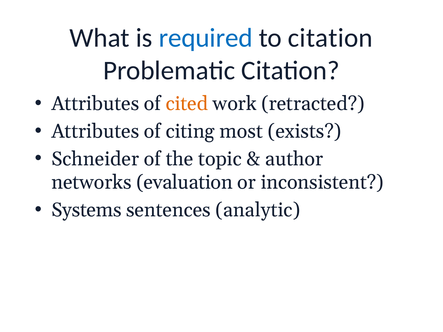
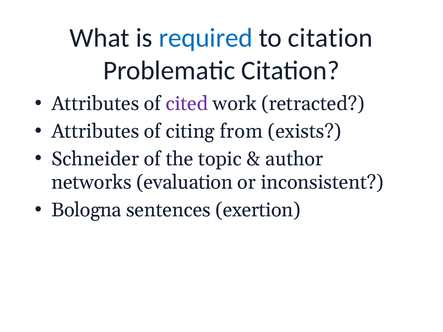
cited colour: orange -> purple (187, 104)
most: most -> from (241, 131)
Systems: Systems -> Bologna (86, 210)
analytic: analytic -> exertion (258, 210)
